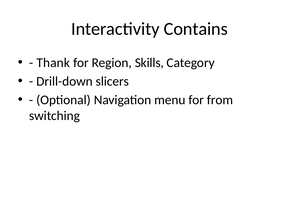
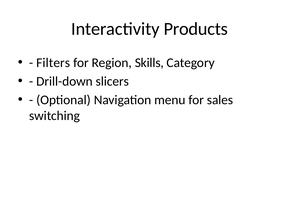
Contains: Contains -> Products (196, 29)
Thank: Thank -> Filters (53, 63)
from: from -> sales (220, 100)
